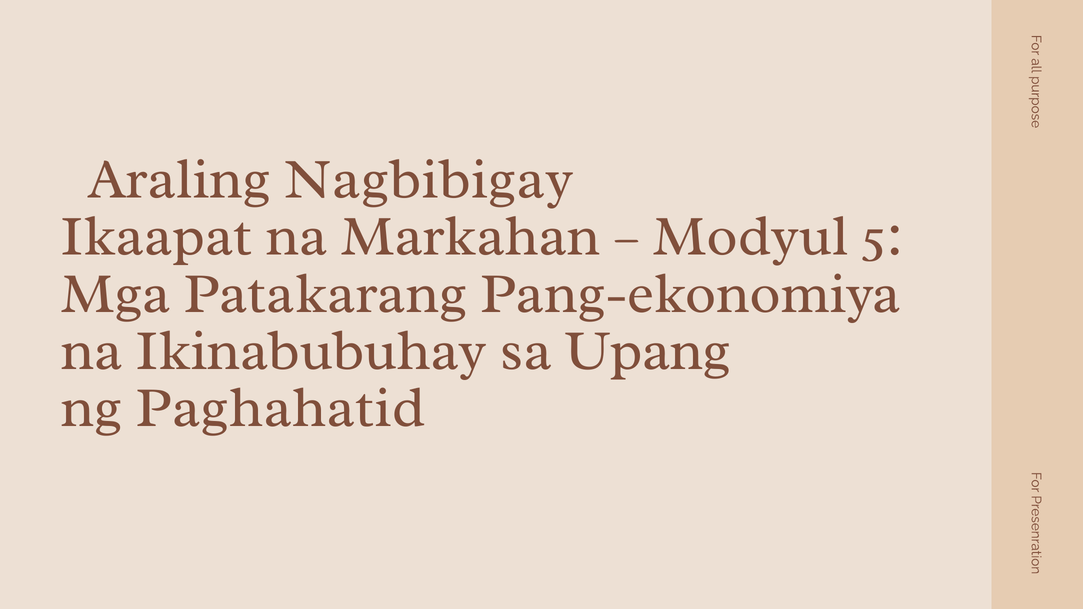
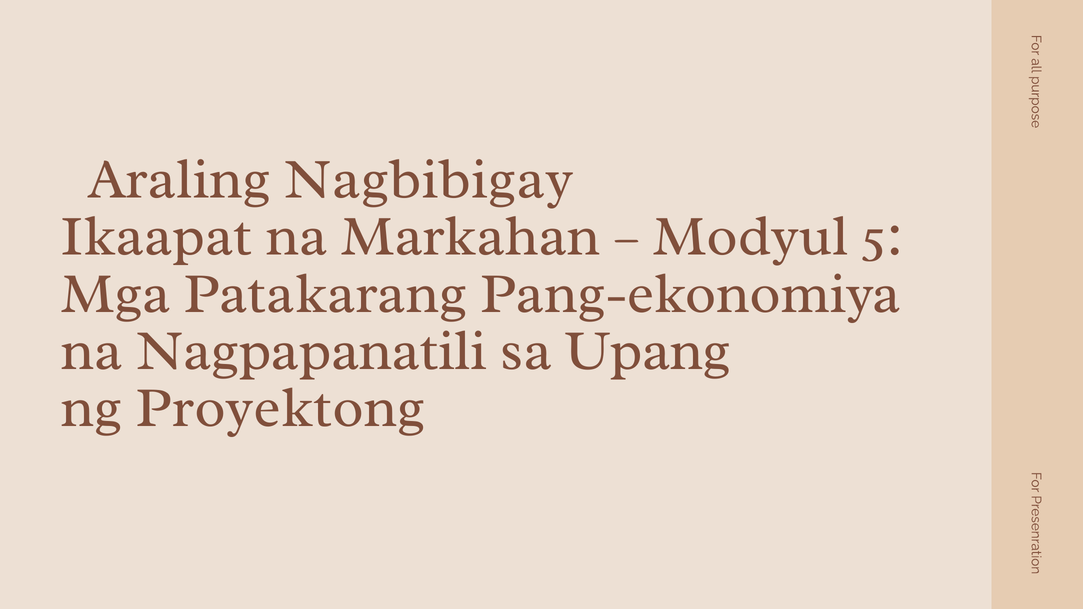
Ikinabubuhay: Ikinabubuhay -> Nagpapanatili (311, 350)
Paghahatid: Paghahatid -> Proyektong (280, 408)
